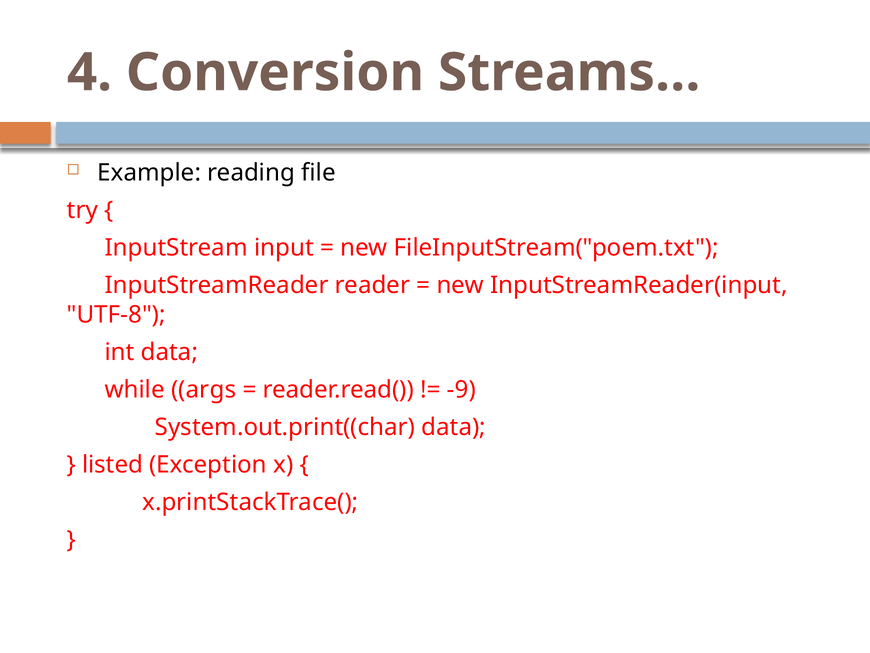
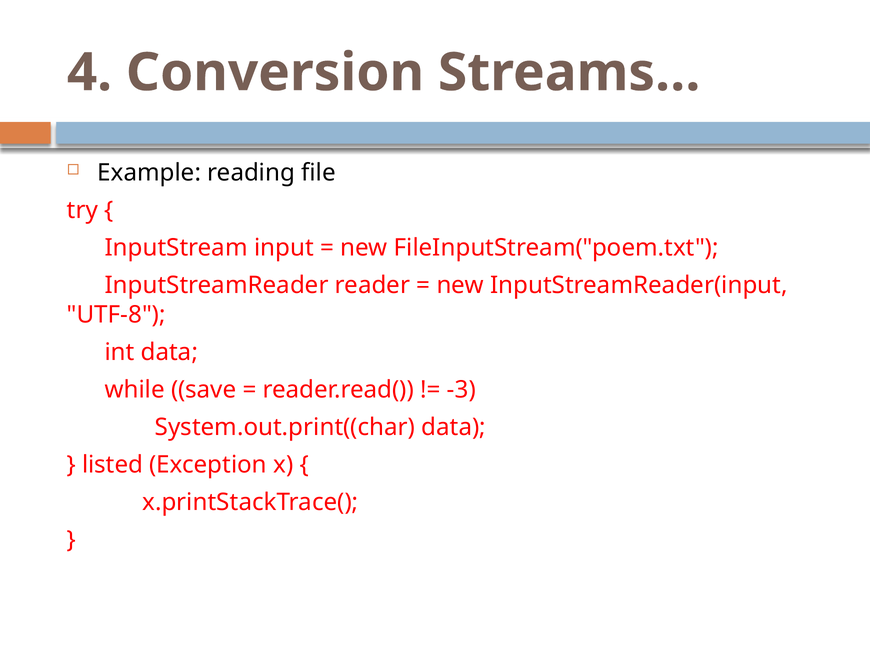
args: args -> save (204, 389)
-9: -9 -> -3 (461, 389)
